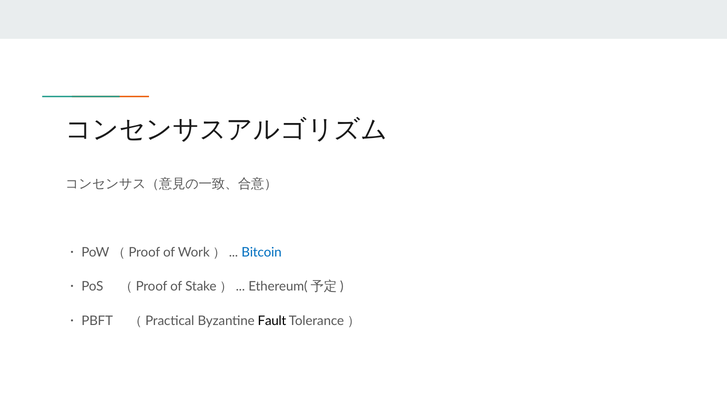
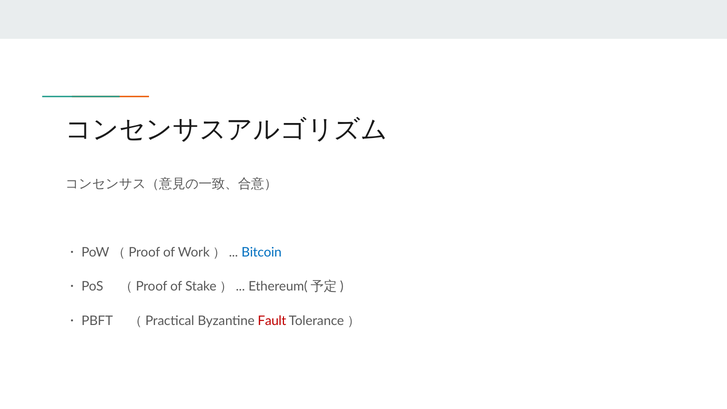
Fault colour: black -> red (272, 321)
